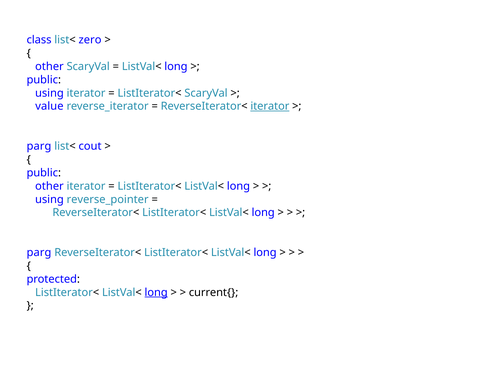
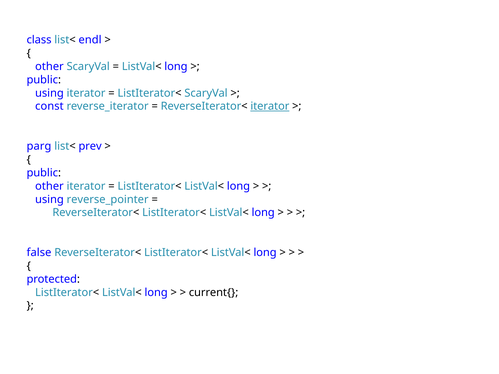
zero: zero -> endl (90, 40)
value: value -> const (49, 106)
cout: cout -> prev (90, 146)
parg: parg -> false (39, 253)
long underline: present -> none (156, 293)
